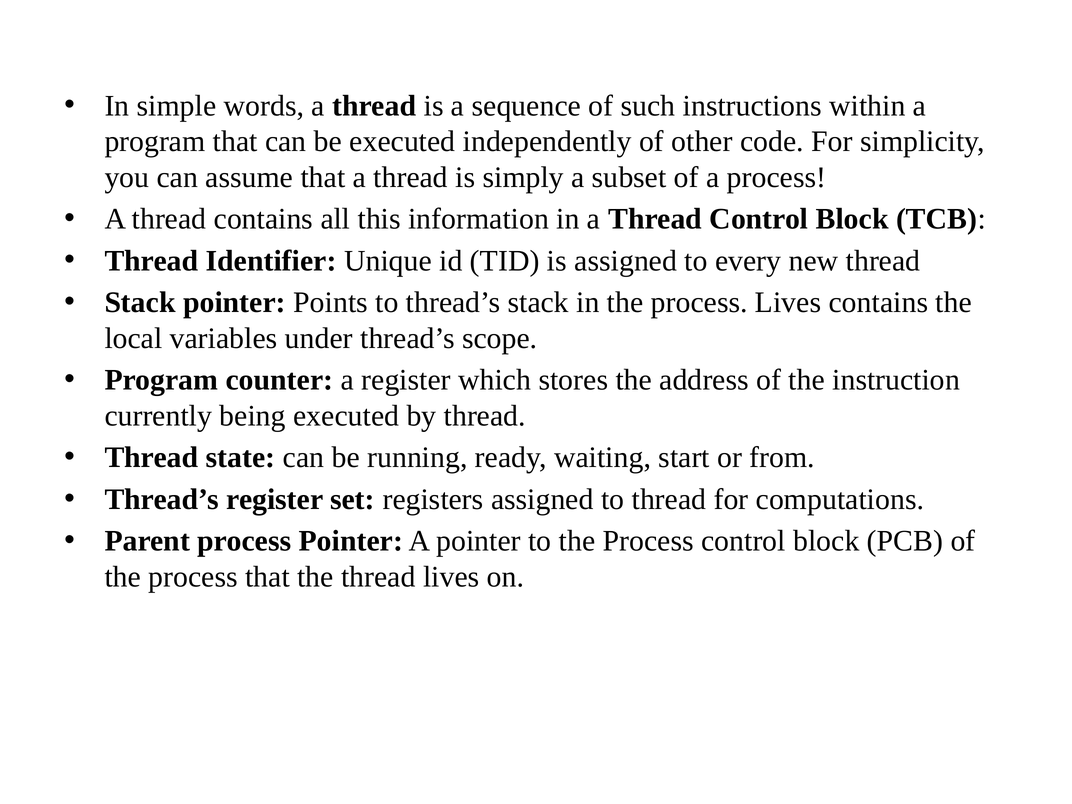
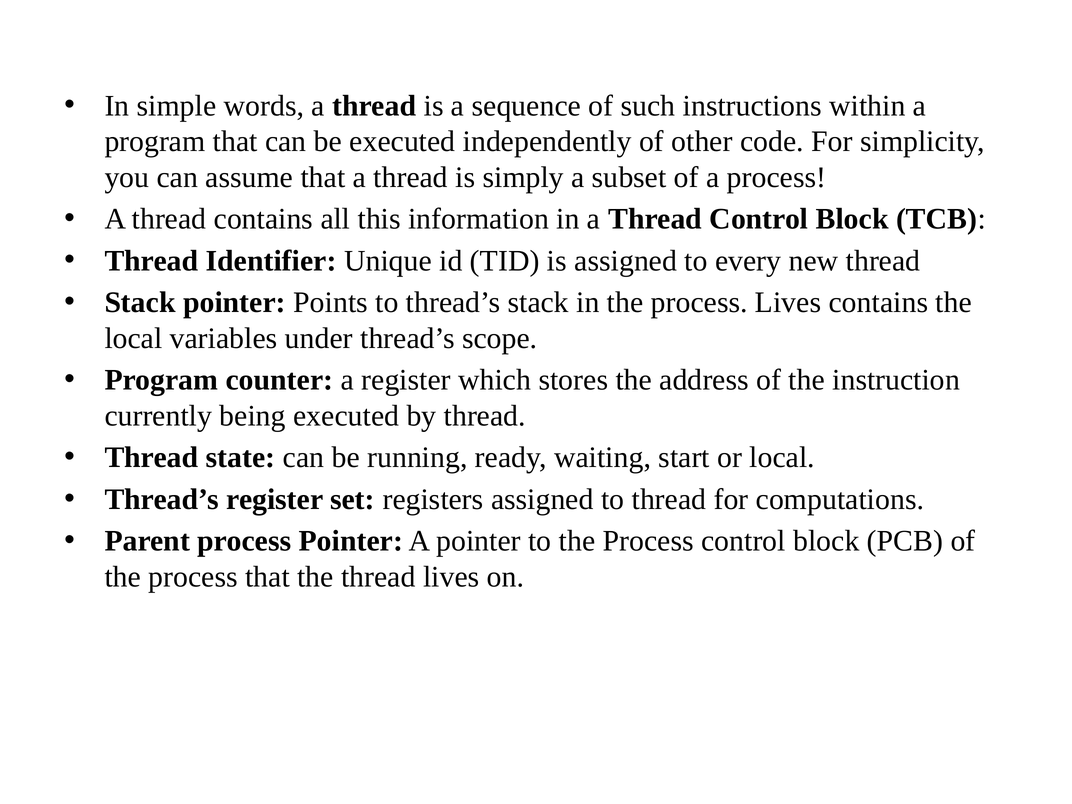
or from: from -> local (782, 458)
